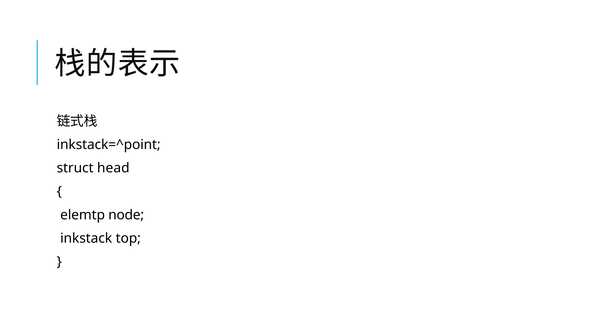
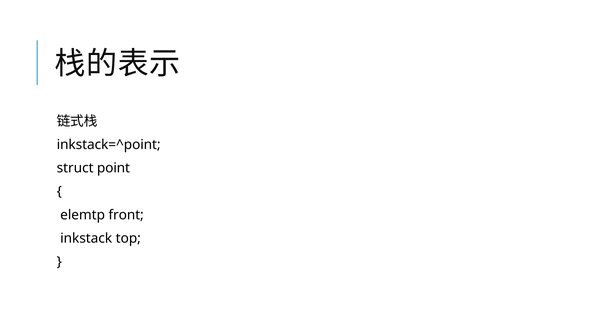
head: head -> point (113, 168)
node: node -> front (126, 215)
